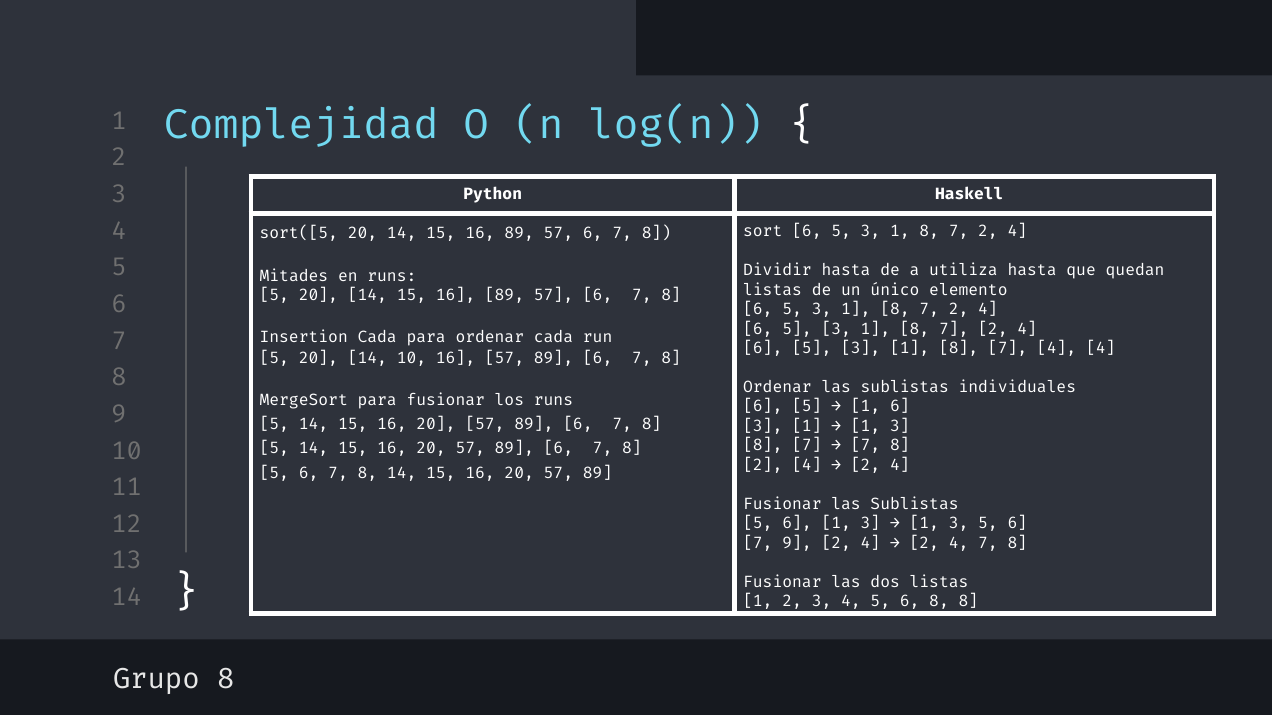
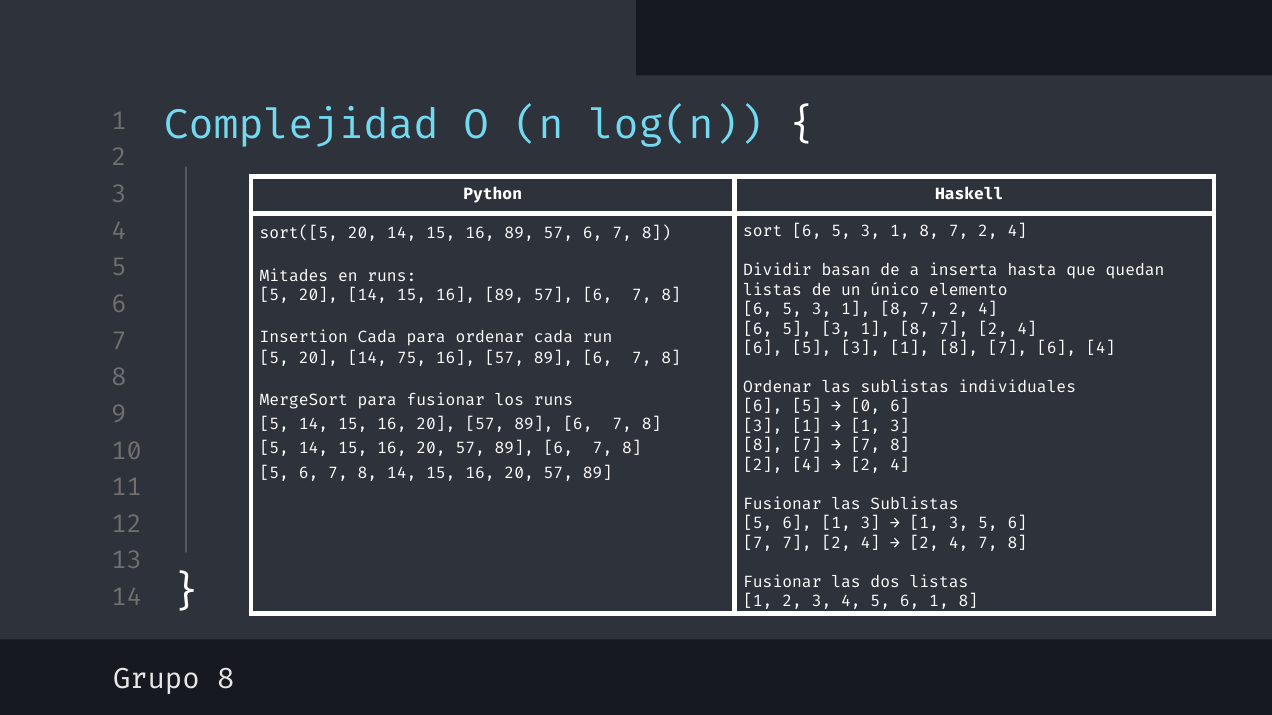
Dividir hasta: hasta -> basan (846, 271)
utiliza: utiliza -> inserta (963, 271)
7 4: 4 -> 6 (1057, 349)
14 10: 10 -> 75 (412, 359)
1: 1 -> 0 (866, 407)
7 9: 9 -> 7 (797, 543)
4 5 6 8: 8 -> 1 (939, 602)
